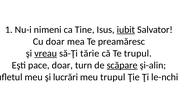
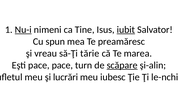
Nu-i underline: none -> present (23, 30)
Cu doar: doar -> spun (55, 42)
vreau underline: present -> none (46, 53)
Te trupul: trupul -> marea (138, 53)
pace doar: doar -> pace (62, 65)
meu trupul: trupul -> iubesc (113, 77)
